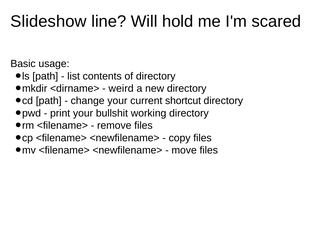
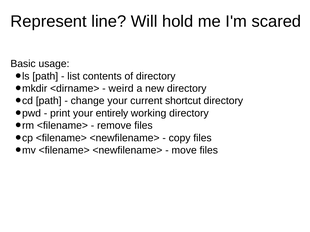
Slideshow: Slideshow -> Represent (49, 22)
bullshit: bullshit -> entirely (112, 113)
